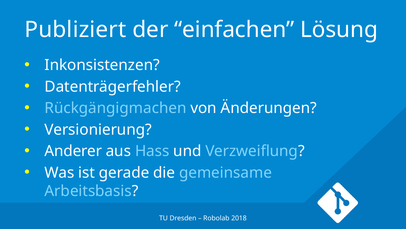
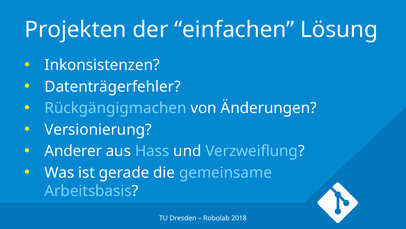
Publiziert: Publiziert -> Projekten (75, 30)
